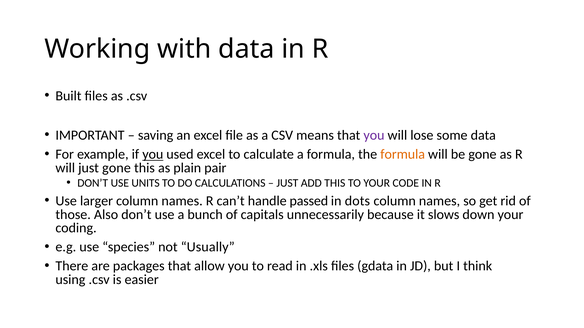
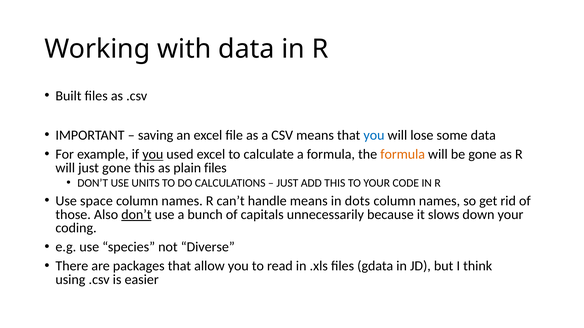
you colour: purple -> blue (374, 136)
plain pair: pair -> files (215, 168)
larger: larger -> space (96, 201)
handle passed: passed -> means (309, 201)
don’t underline: none -> present (136, 215)
Usually: Usually -> Diverse (208, 247)
